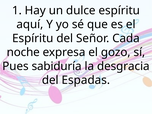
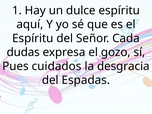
noche: noche -> dudas (23, 52)
sabiduría: sabiduría -> cuidados (57, 66)
